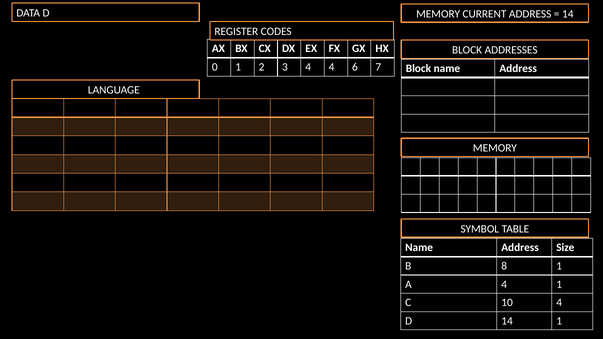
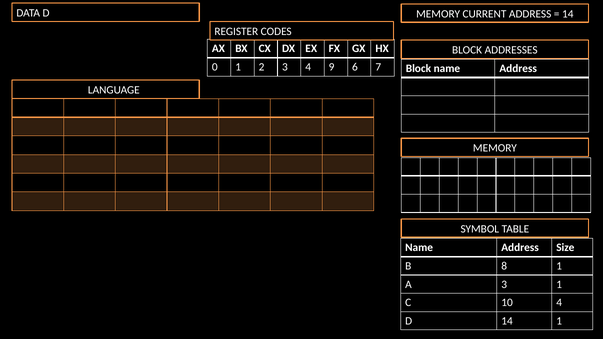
4 4: 4 -> 9 (332, 67)
A 4: 4 -> 3 (504, 284)
